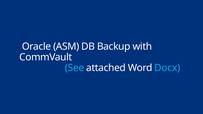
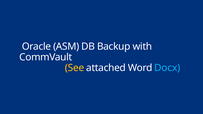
See colour: light blue -> yellow (75, 68)
